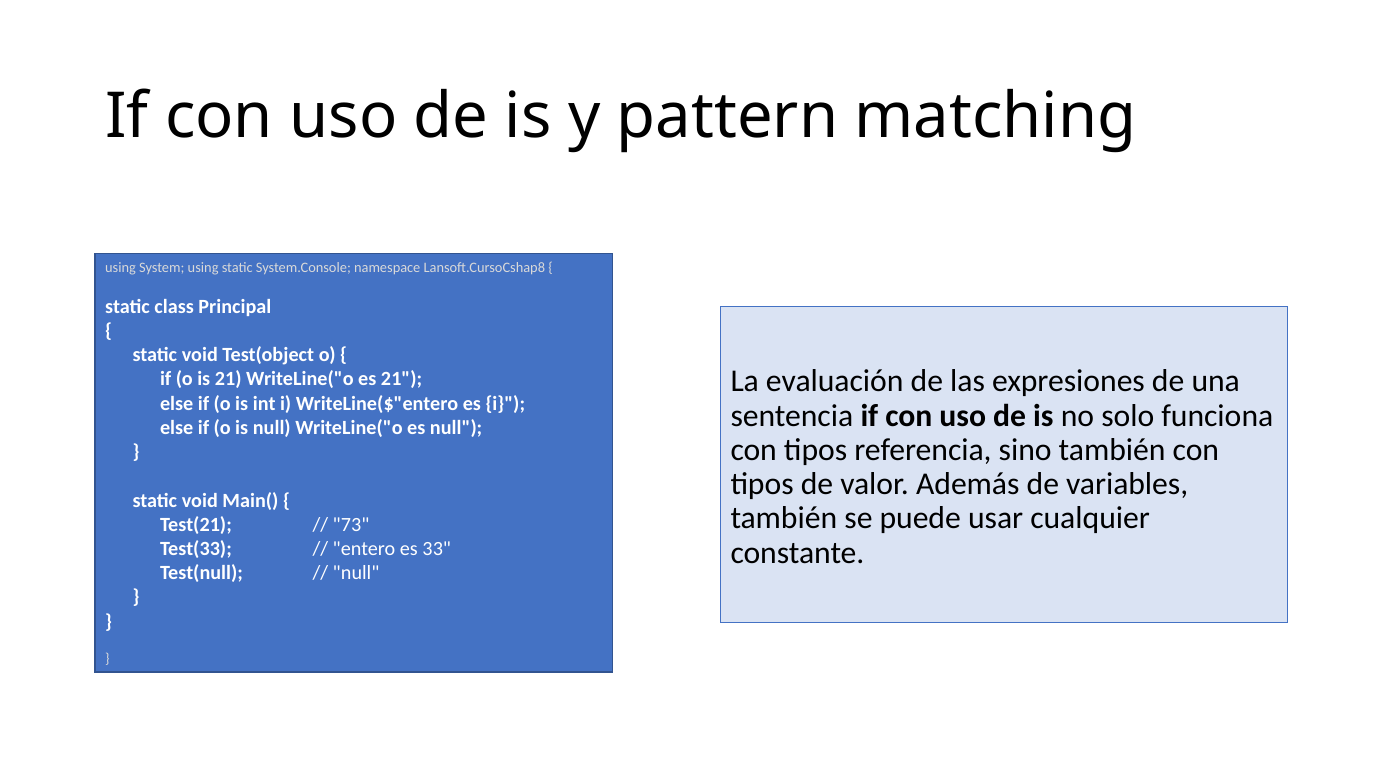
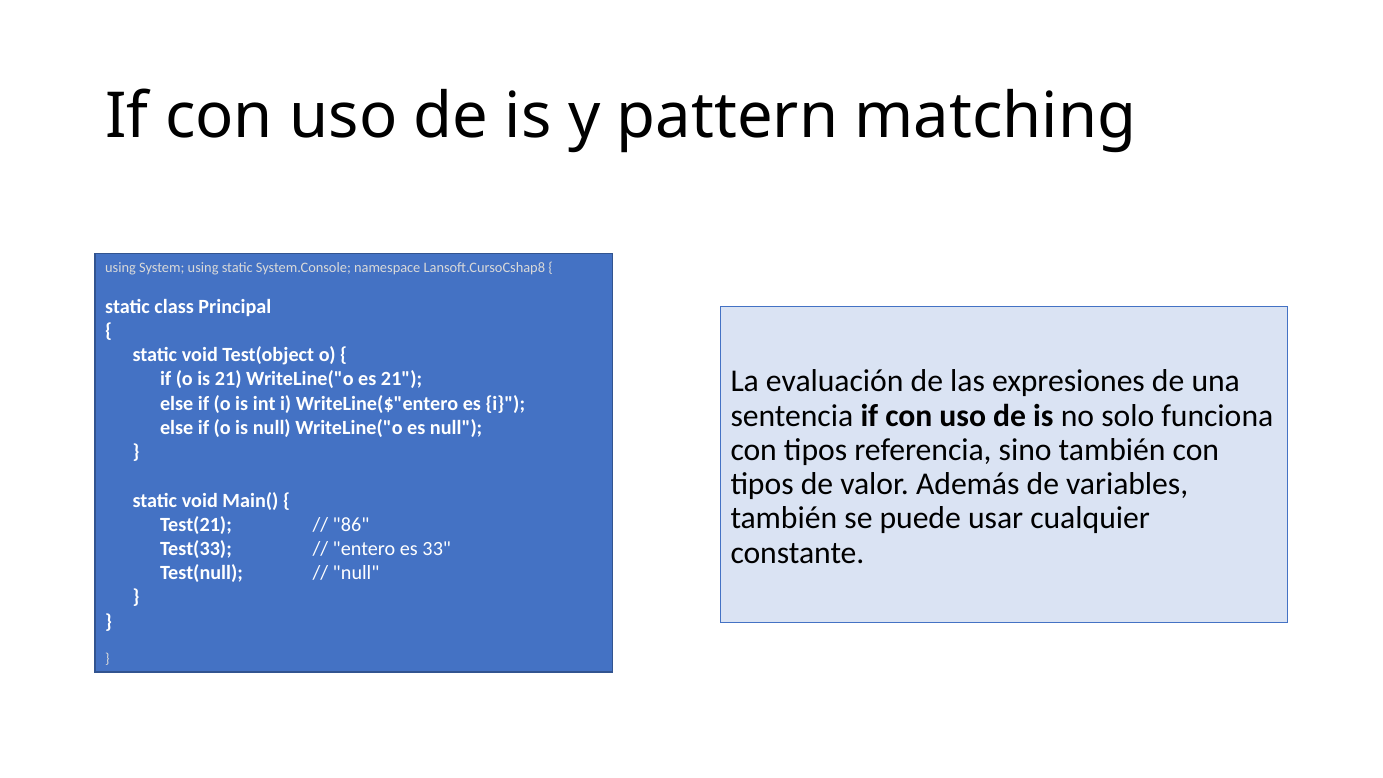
73: 73 -> 86 (351, 525)
